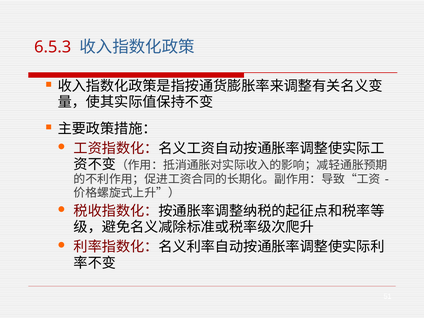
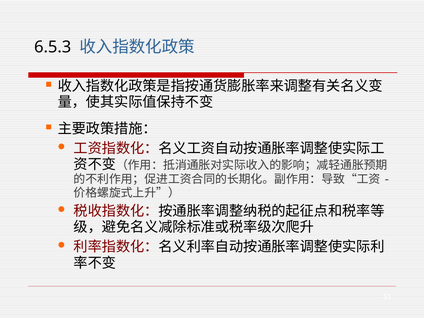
6.5.3 colour: red -> black (53, 47)
